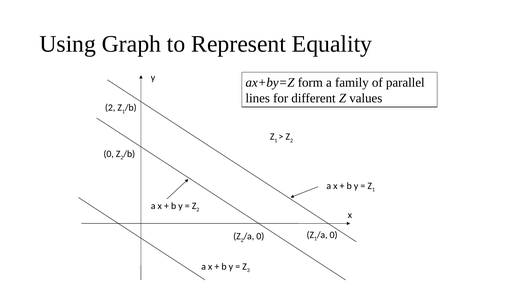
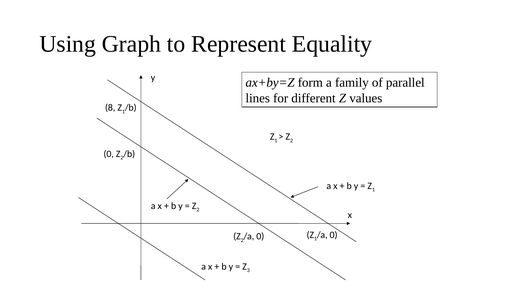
2: 2 -> 8 (110, 108)
